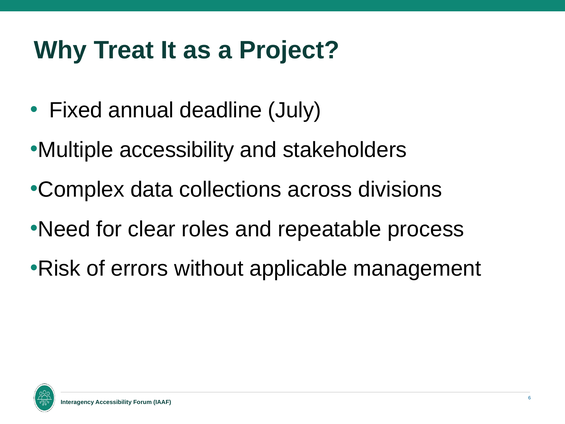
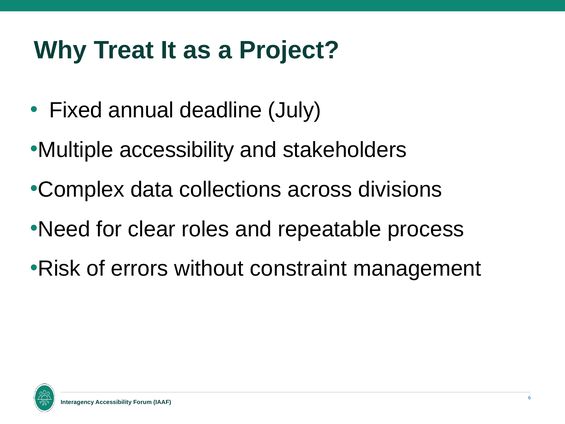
applicable: applicable -> constraint (298, 269)
